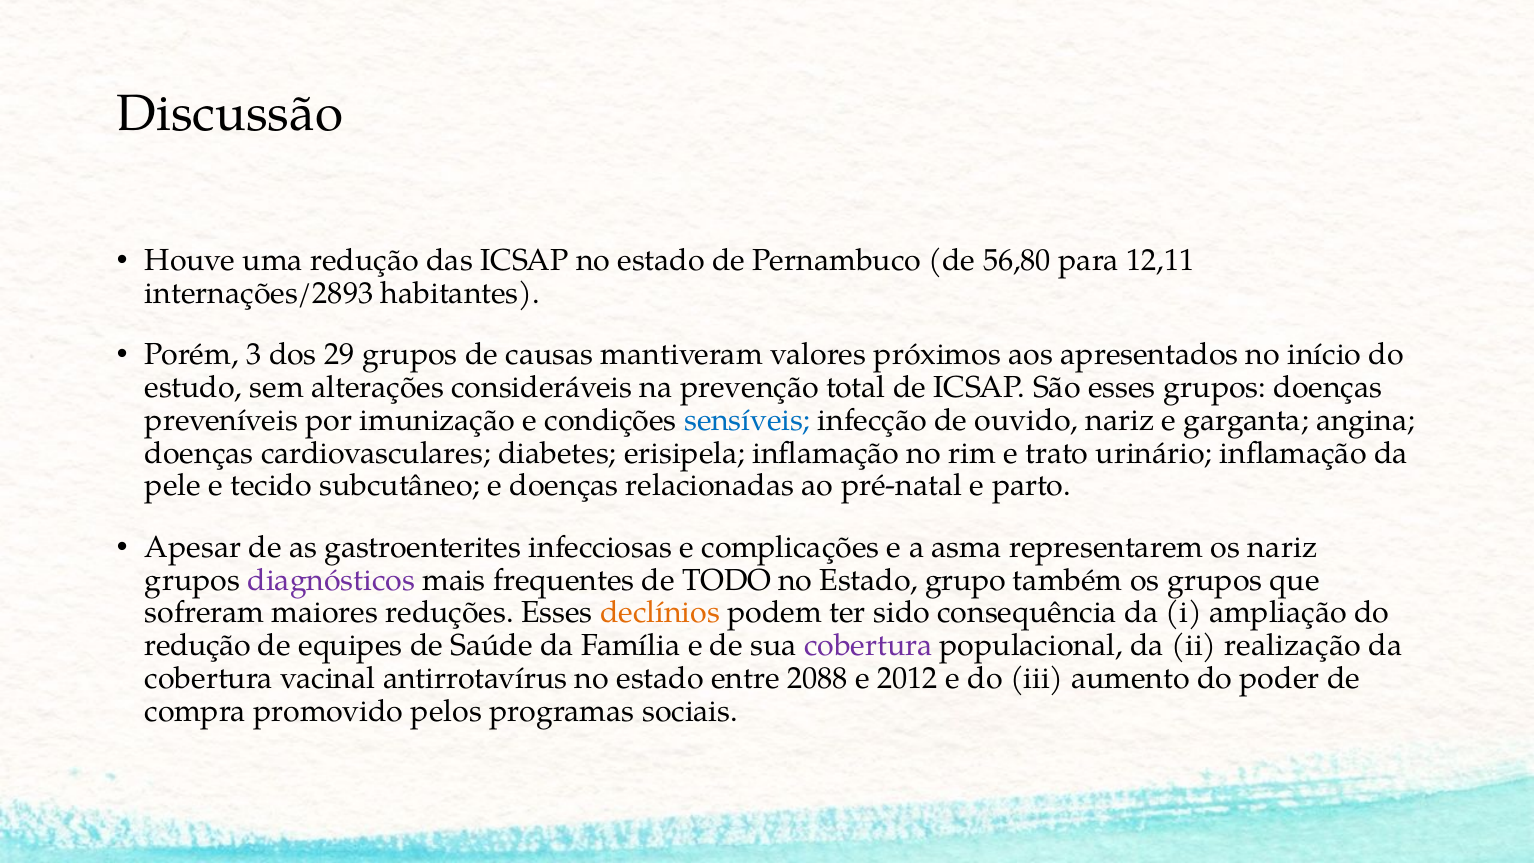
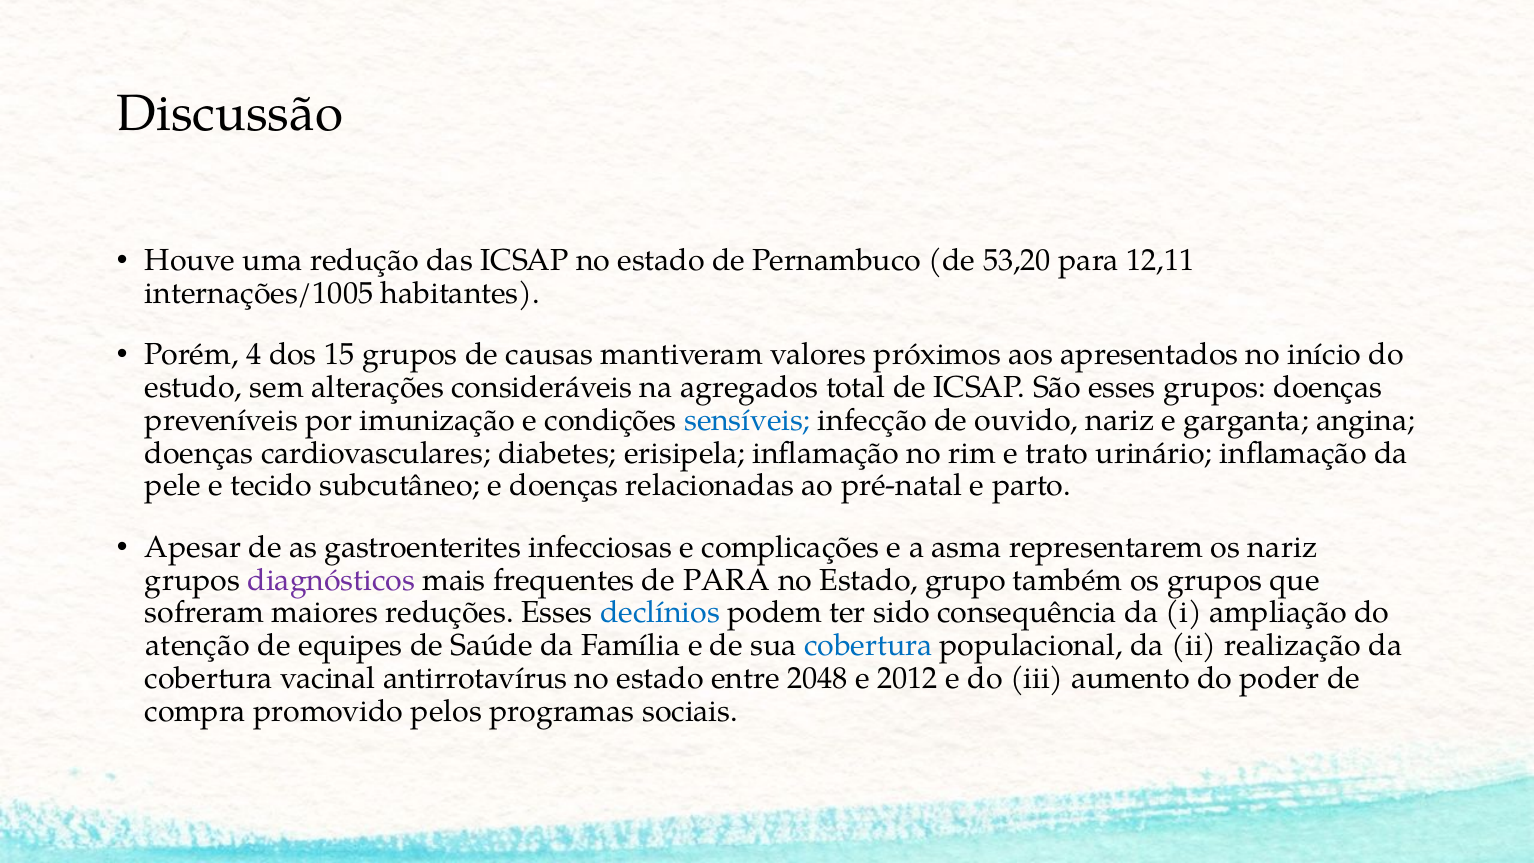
56,80: 56,80 -> 53,20 (1017, 261)
internações/2893: internações/2893 -> internações/1005 (259, 293)
3: 3 -> 4 (254, 355)
29: 29 -> 15 (340, 355)
prevenção: prevenção -> agregados (749, 388)
de TODO: TODO -> PARA (726, 580)
declínios colour: orange -> blue (660, 613)
redução: redução -> atenção (198, 646)
cobertura colour: purple -> blue (868, 646)
2088: 2088 -> 2048 (817, 679)
